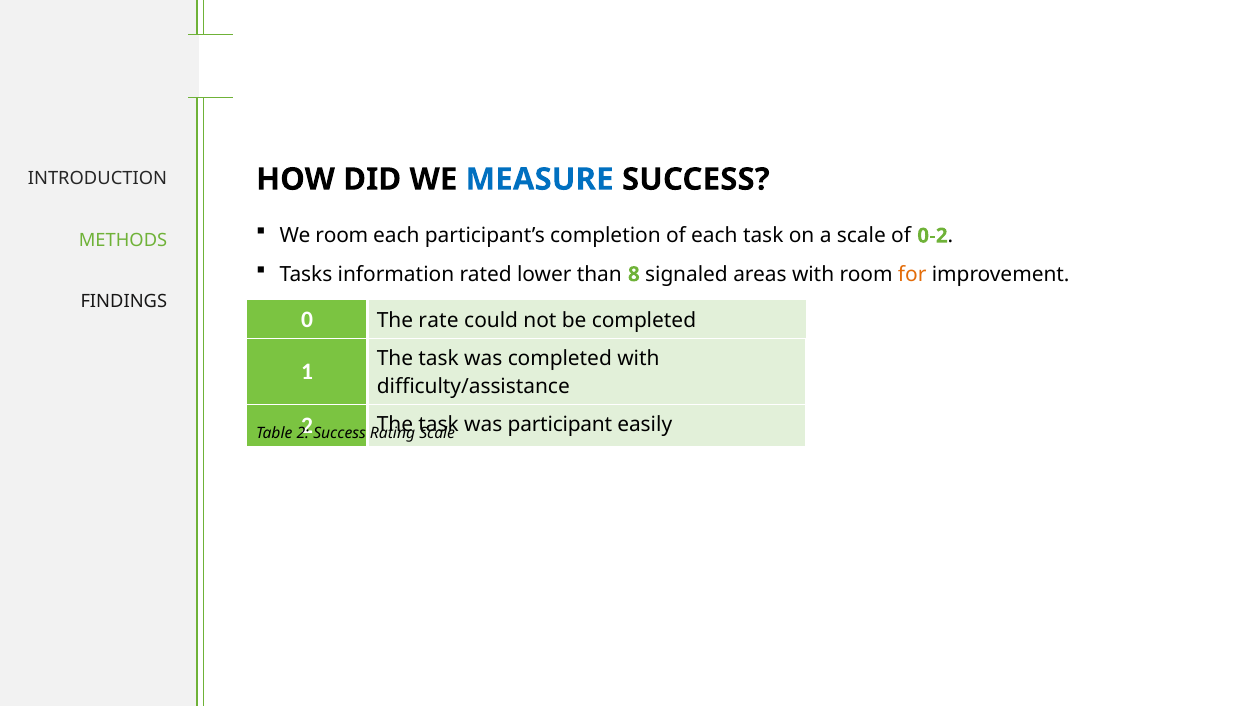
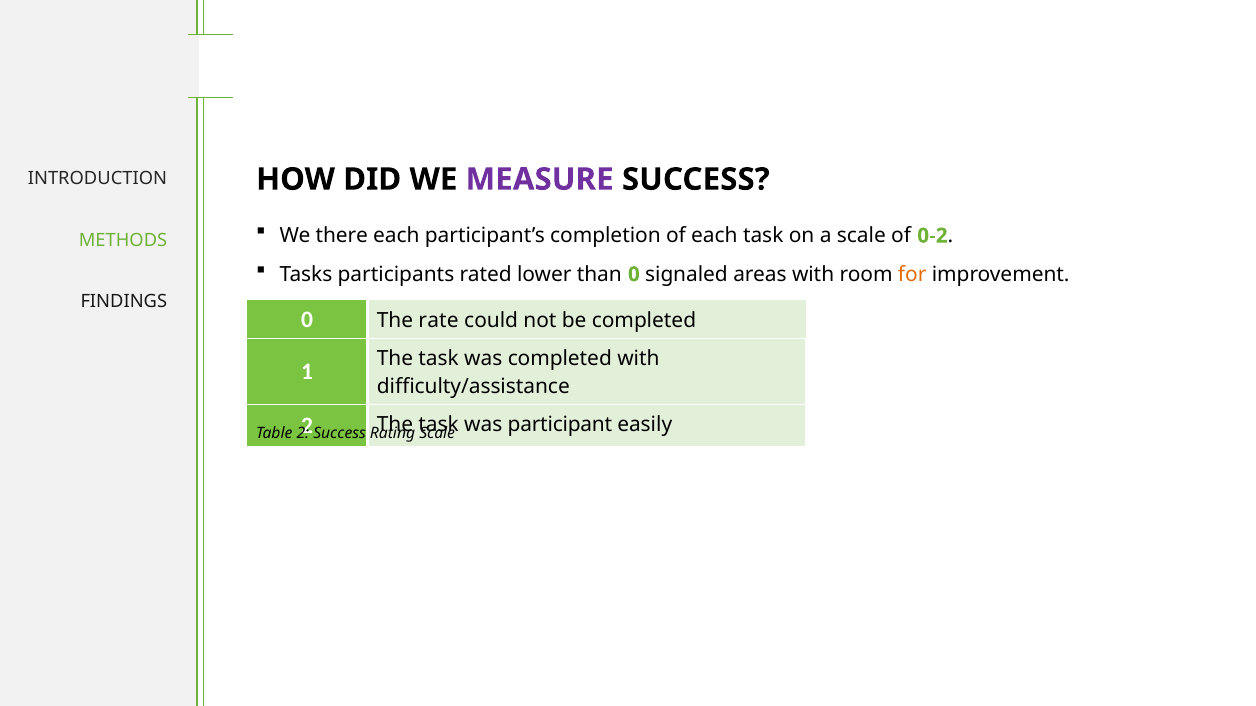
MEASURE colour: blue -> purple (540, 180)
We room: room -> there (342, 236)
information: information -> participants (396, 275)
than 8: 8 -> 0 (634, 275)
